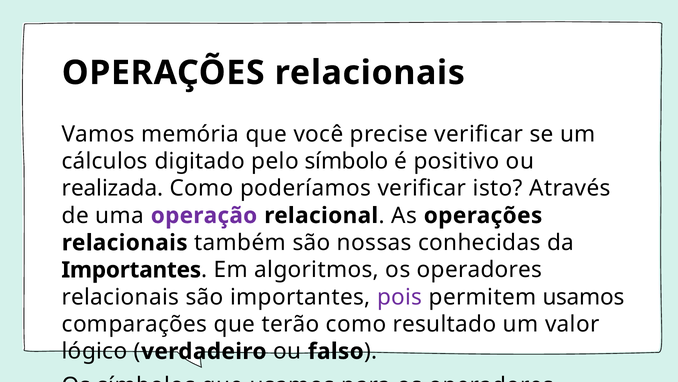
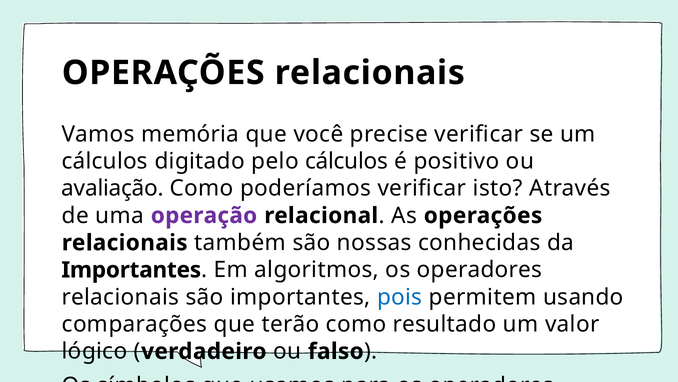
pelo símbolo: símbolo -> cálculos (347, 161)
realizada: realizada -> avaliação (113, 188)
pois colour: purple -> blue (400, 297)
permitem usamos: usamos -> usando (583, 297)
